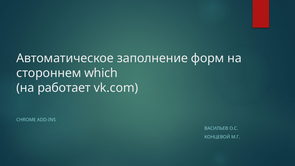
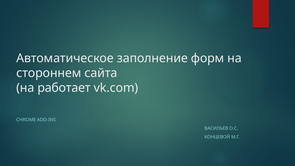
which: which -> сайта (101, 73)
